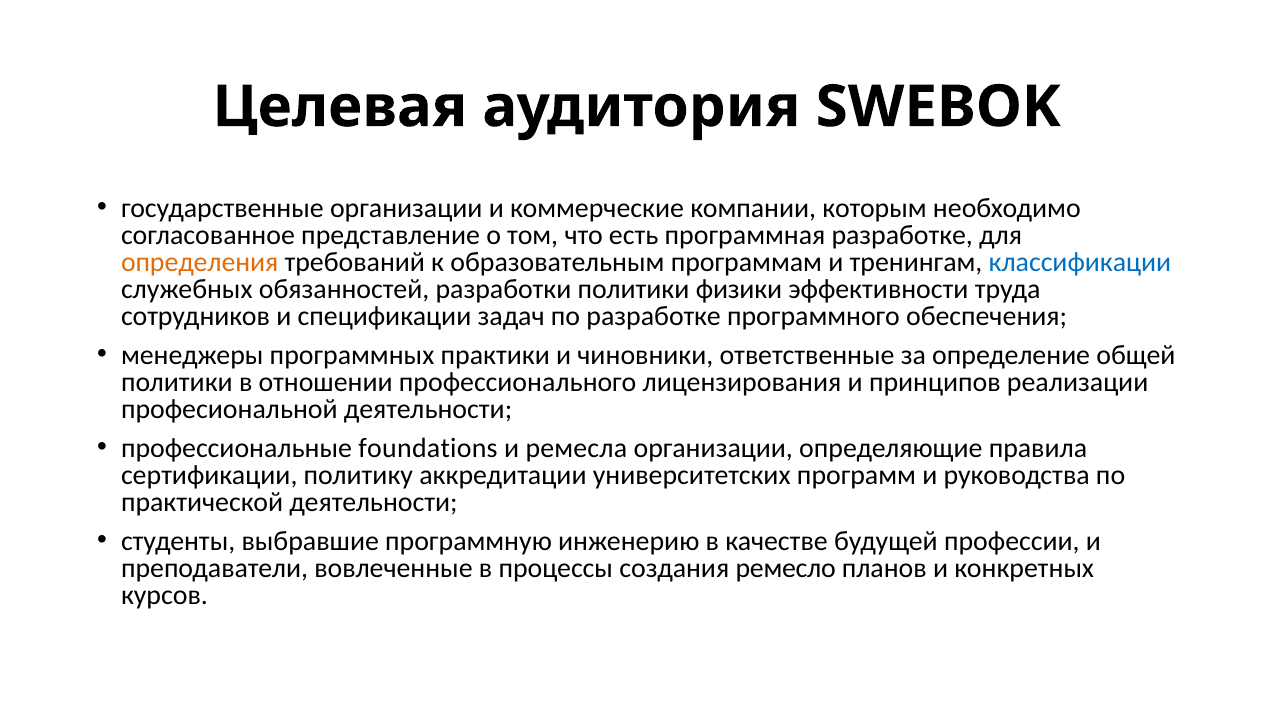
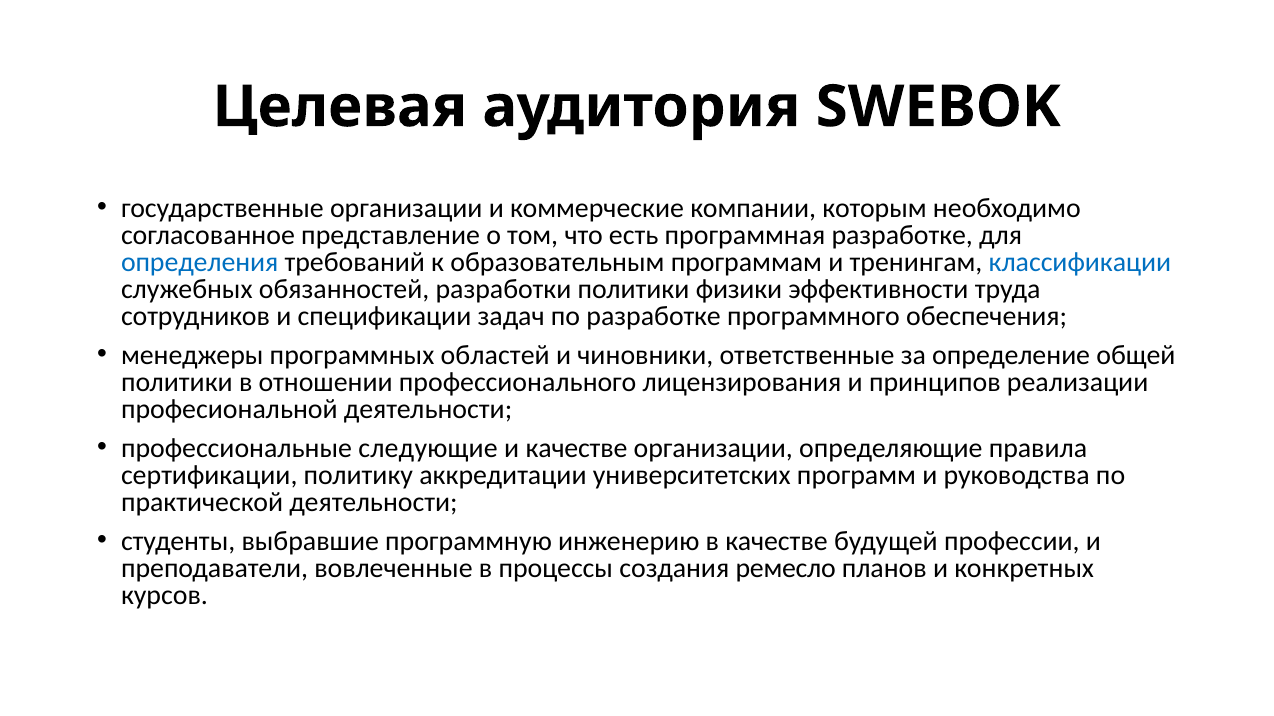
определения colour: orange -> blue (200, 262)
практики: практики -> областей (495, 355)
foundations: foundations -> следующие (428, 449)
и ремесла: ремесла -> качестве (577, 449)
